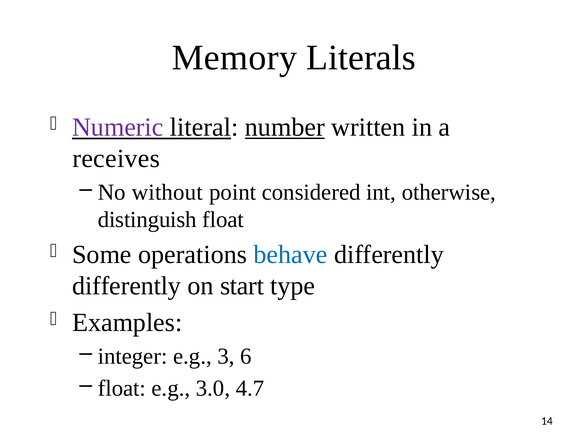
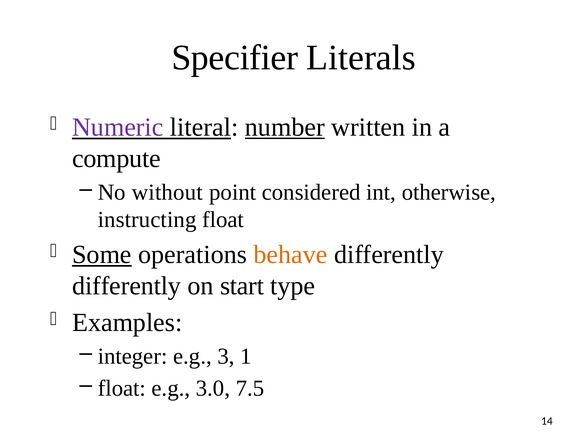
Memory: Memory -> Specifier (235, 58)
receives: receives -> compute (116, 158)
distinguish: distinguish -> instructing (147, 220)
Some underline: none -> present (102, 255)
behave colour: blue -> orange (290, 255)
6: 6 -> 1 (246, 356)
4.7: 4.7 -> 7.5 (250, 388)
